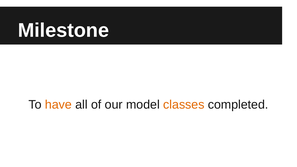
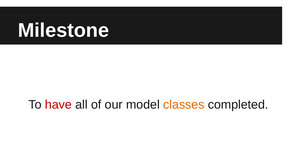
have colour: orange -> red (58, 105)
